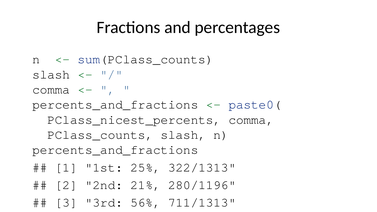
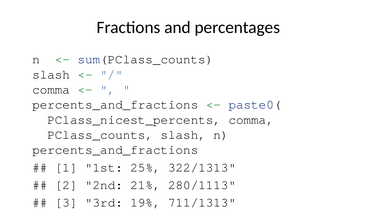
280/1196: 280/1196 -> 280/1113 (202, 185)
56%: 56% -> 19% (145, 203)
